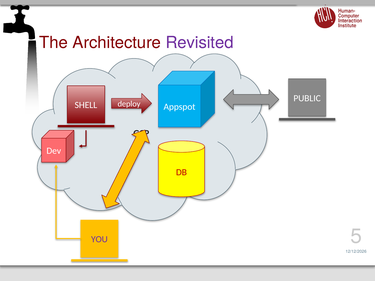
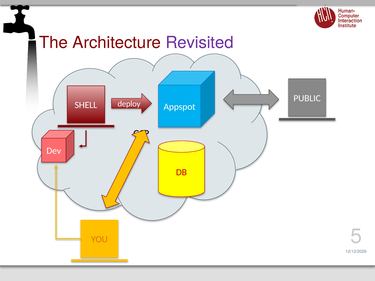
YOU colour: purple -> orange (99, 239)
